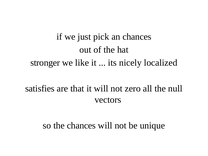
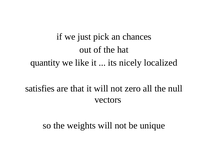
stronger: stronger -> quantity (45, 63)
the chances: chances -> weights (81, 126)
